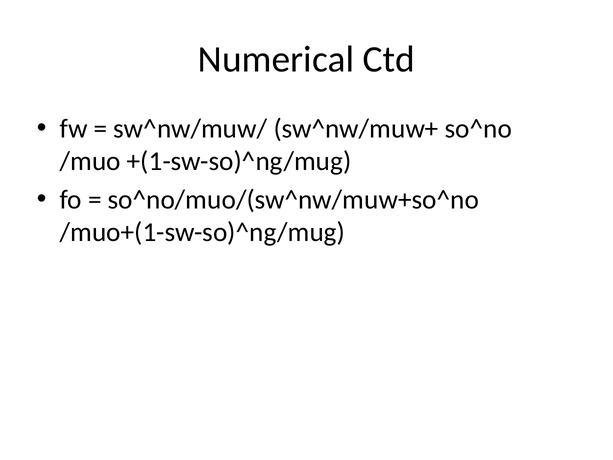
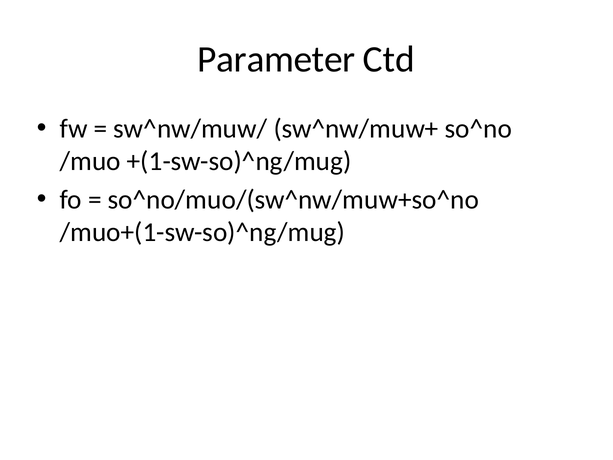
Numerical: Numerical -> Parameter (276, 59)
